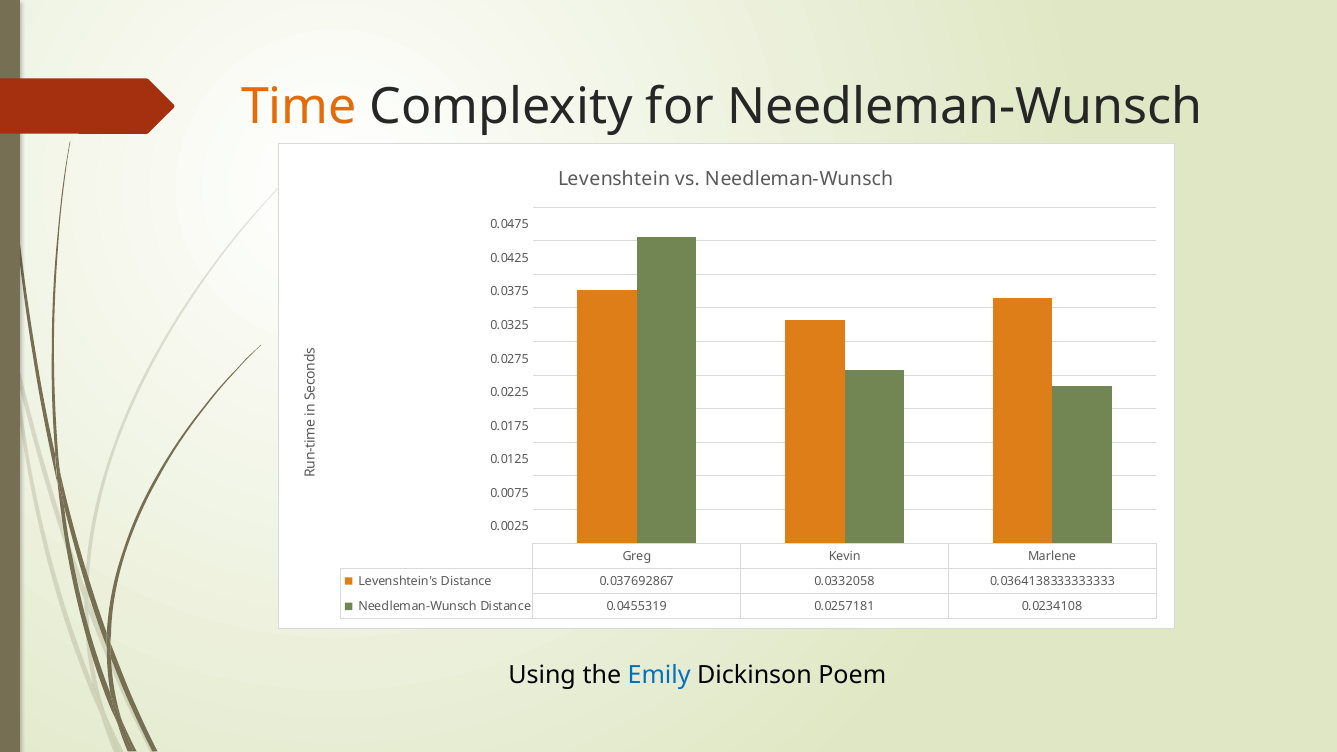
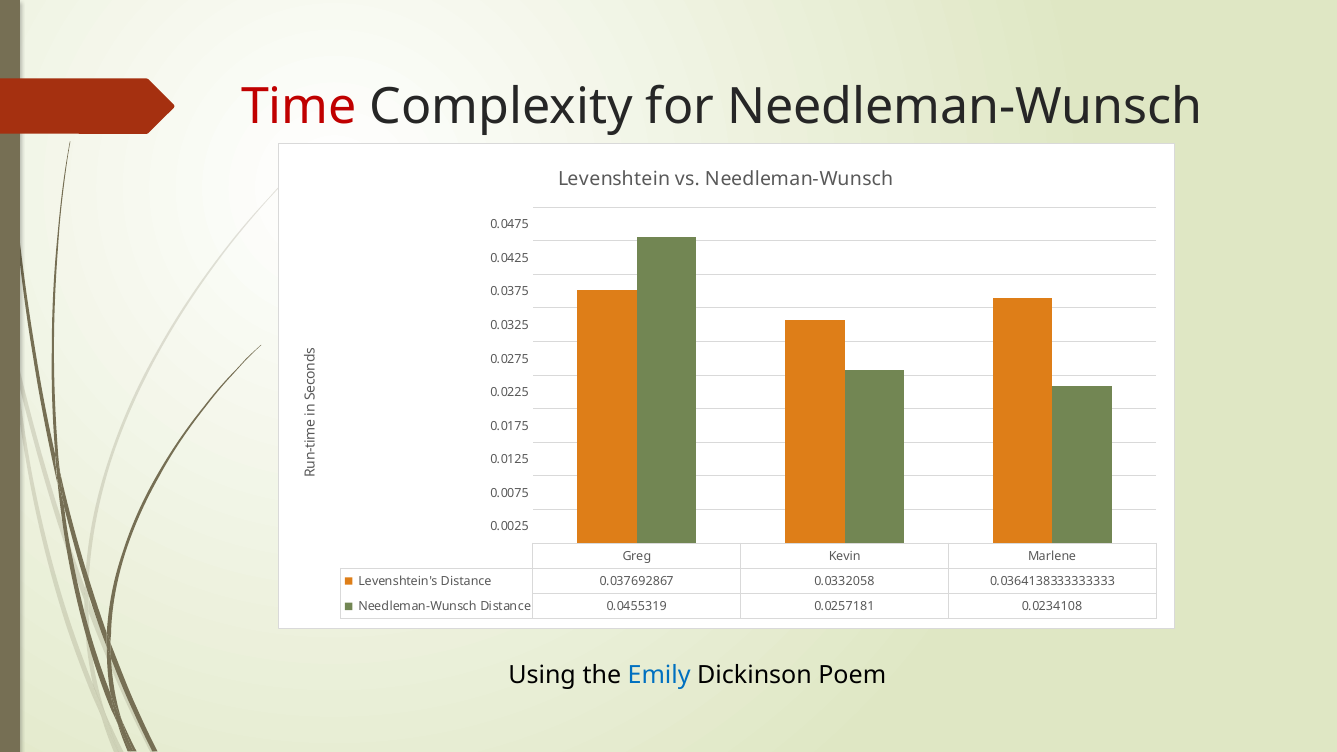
Time colour: orange -> red (299, 107)
